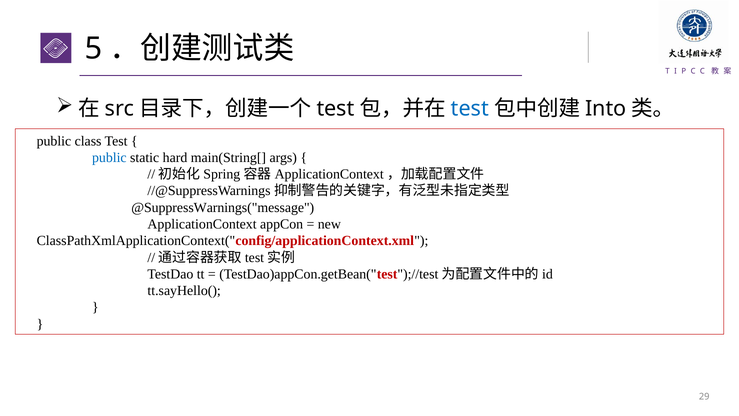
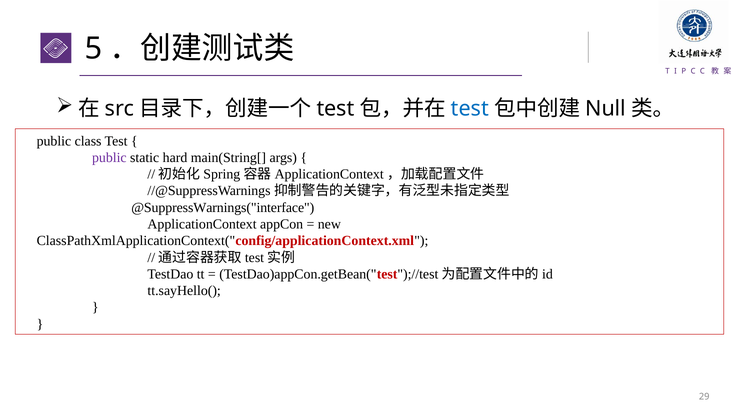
Into: Into -> Null (606, 109)
public colour: blue -> purple (109, 157)
@SuppressWarnings("message: @SuppressWarnings("message -> @SuppressWarnings("interface (223, 207)
